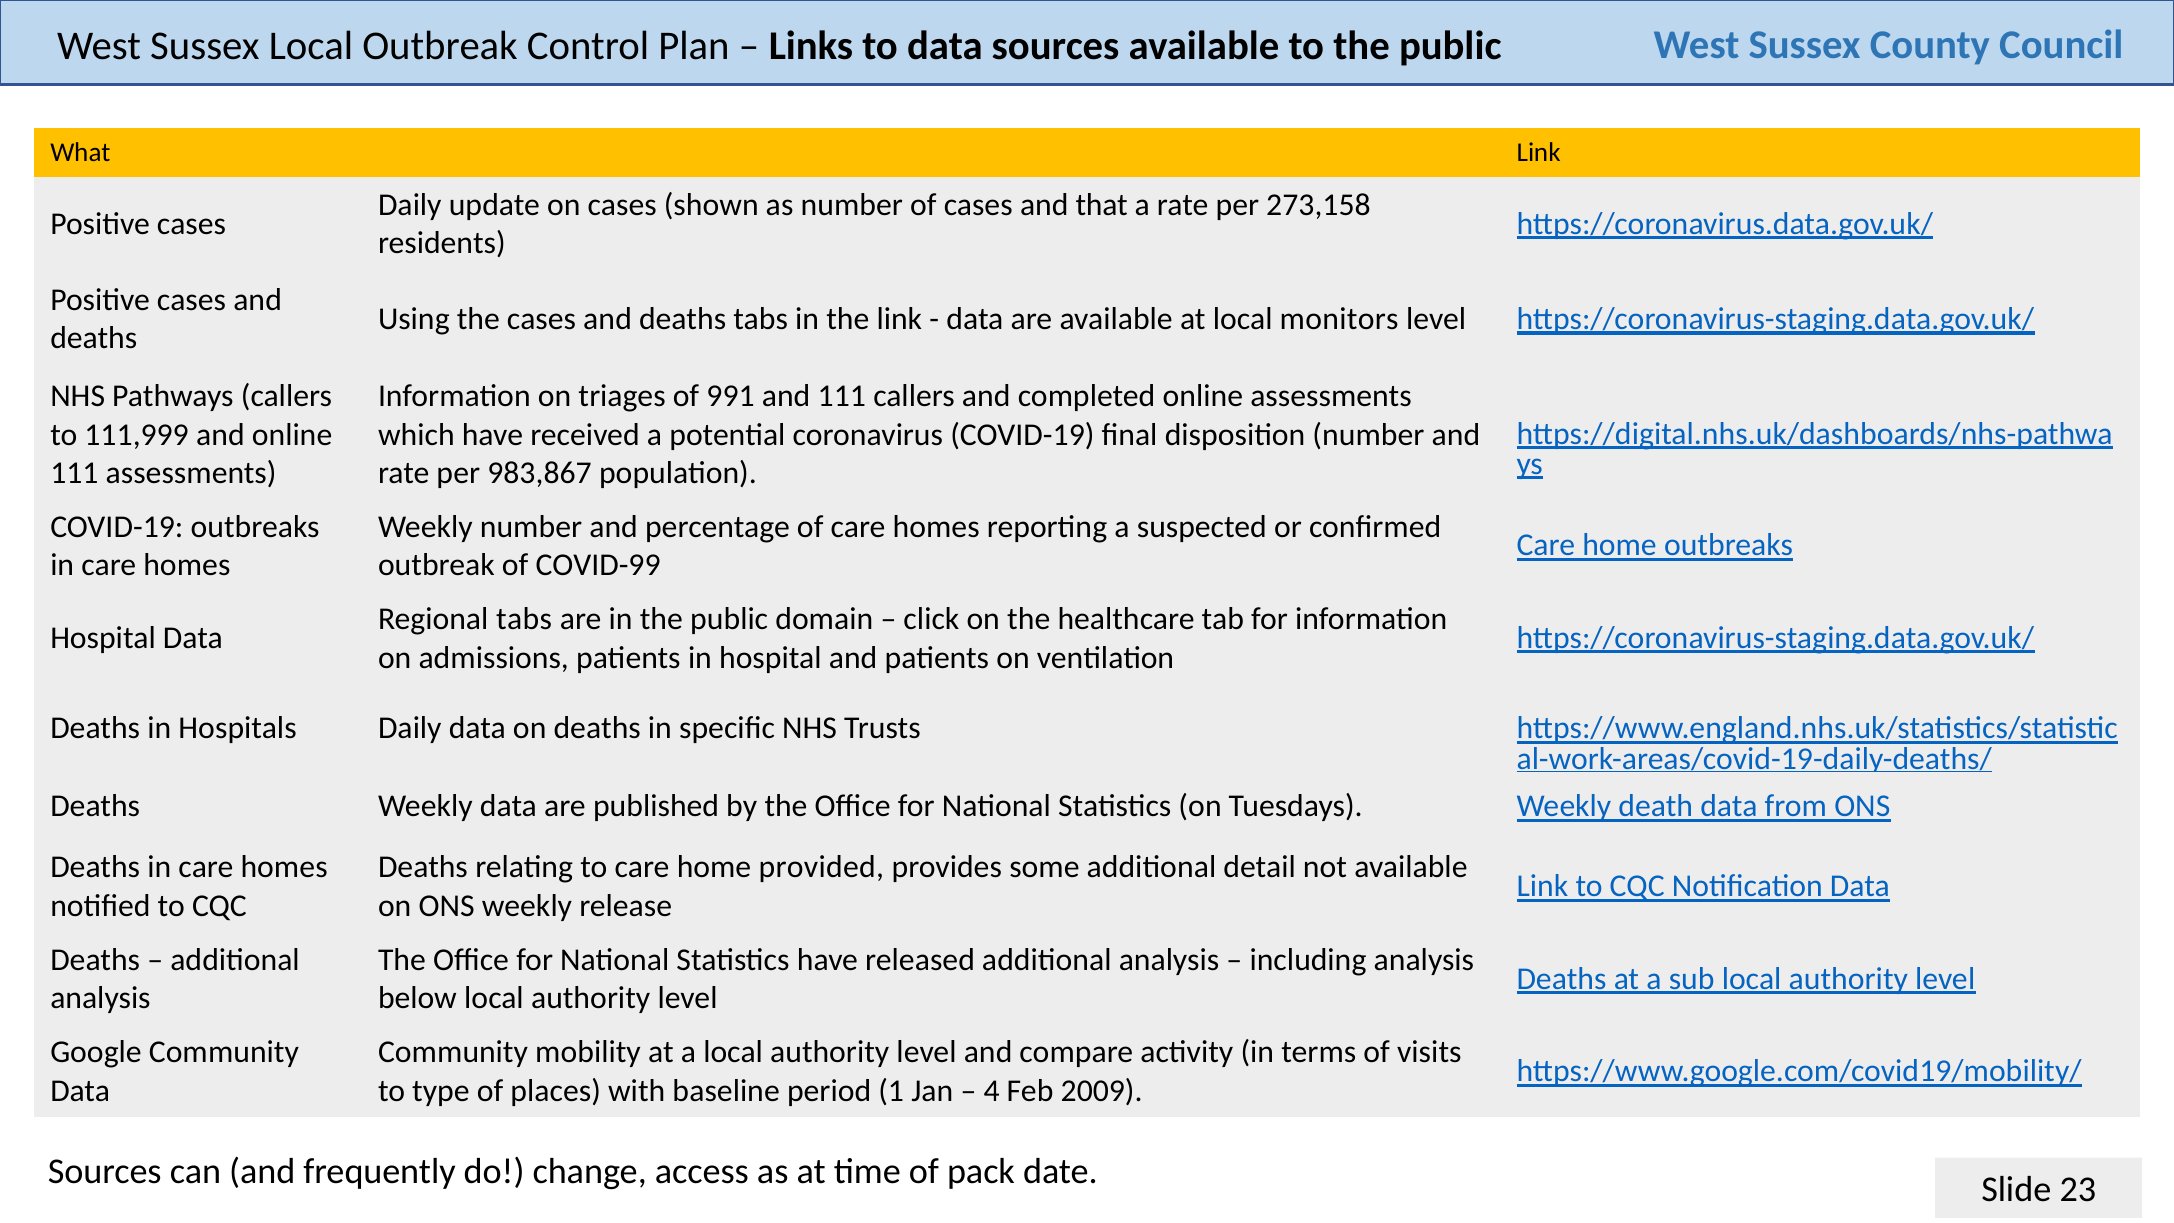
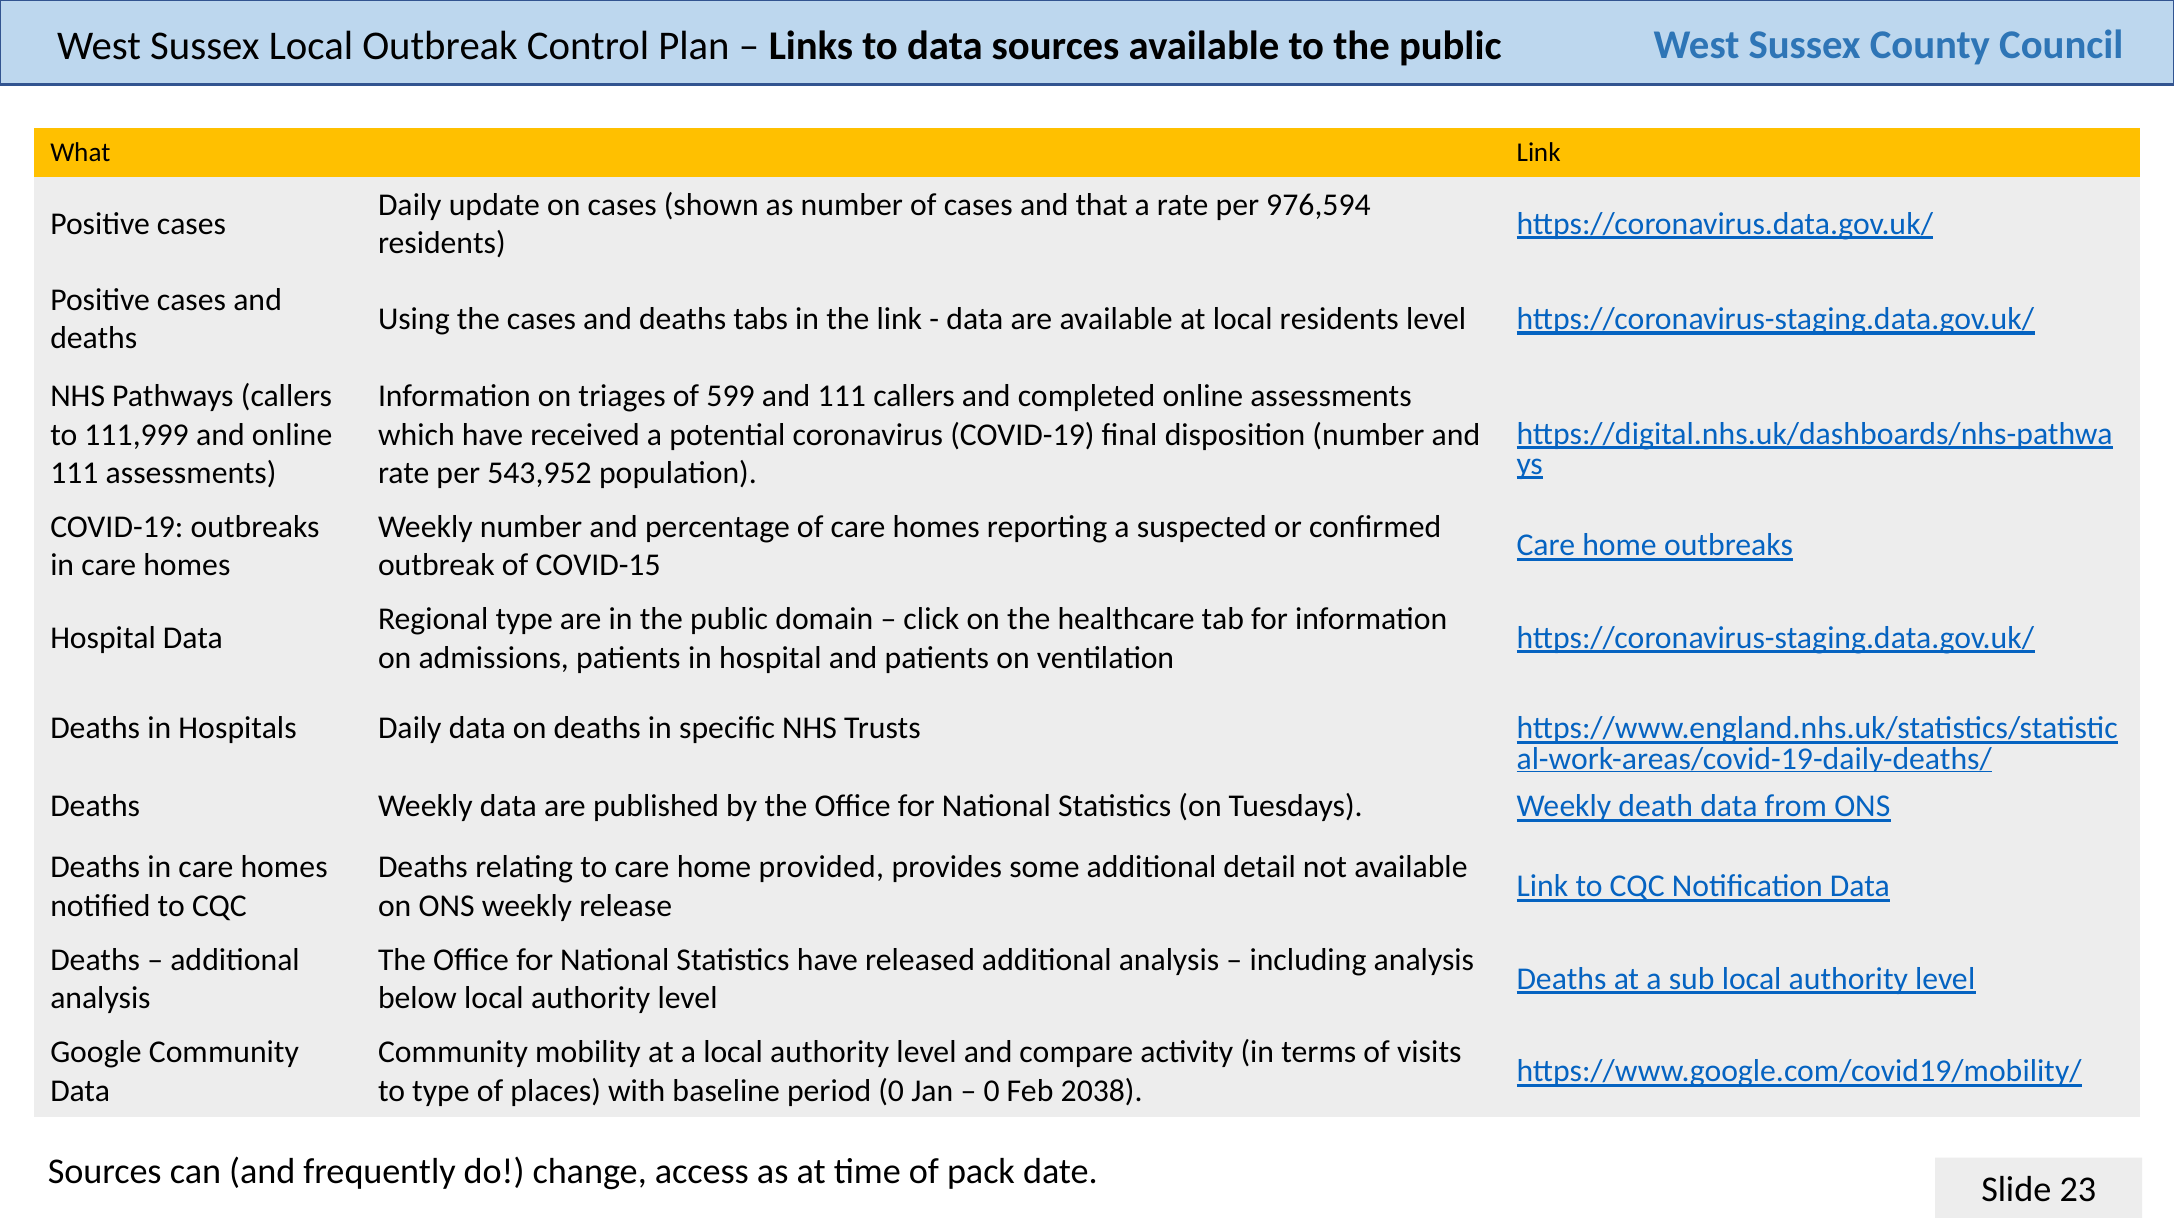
273,158: 273,158 -> 976,594 (1318, 205)
local monitors: monitors -> residents (1339, 319)
991: 991 -> 599 (731, 396)
983,867: 983,867 -> 543,952 (540, 473)
COVID-99: COVID-99 -> COVID-15 (598, 565)
Regional tabs: tabs -> type (524, 619)
period 1: 1 -> 0 (891, 1091)
4: 4 -> 0 (992, 1091)
2009: 2009 -> 2038 (1102, 1091)
